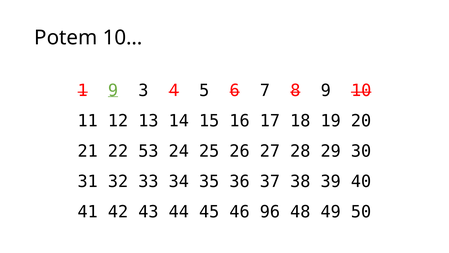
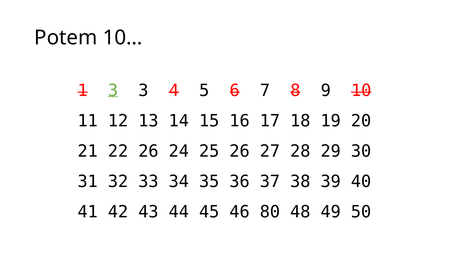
1 9: 9 -> 3 (113, 90)
22 53: 53 -> 26 (148, 151)
96: 96 -> 80 (270, 212)
